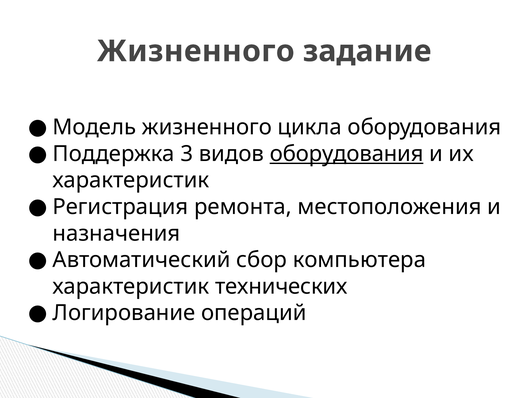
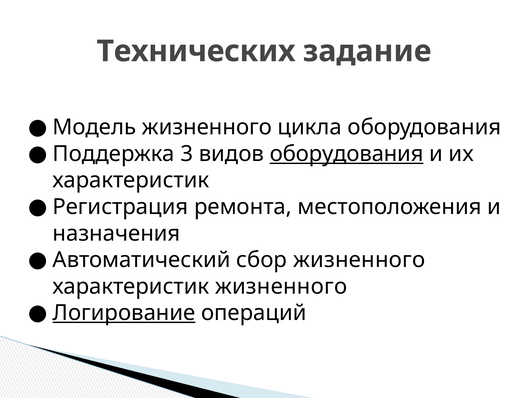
Жизненного: Жизненного -> Технических (196, 51)
сбор компьютера: компьютера -> жизненного (359, 260)
характеристик технических: технических -> жизненного (281, 287)
Логирование underline: none -> present (124, 313)
